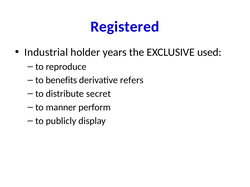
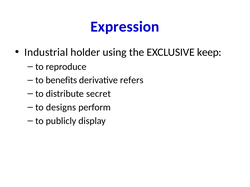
Registered: Registered -> Expression (125, 27)
years: years -> using (115, 52)
used: used -> keep (209, 52)
manner: manner -> designs (61, 108)
